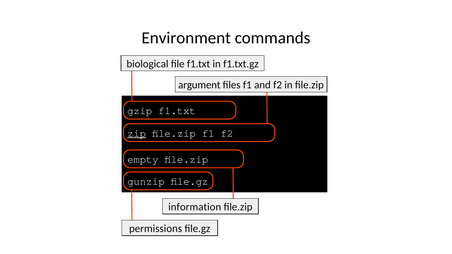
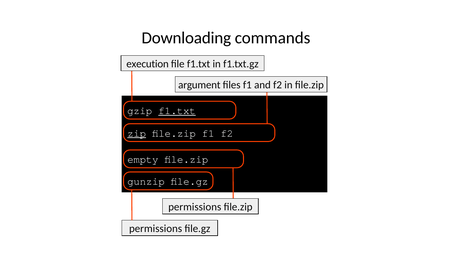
Environment: Environment -> Downloading (186, 38)
biological: biological -> execution (148, 64)
f1.txt underline: none -> present (177, 111)
information: information -> permissions (195, 207)
